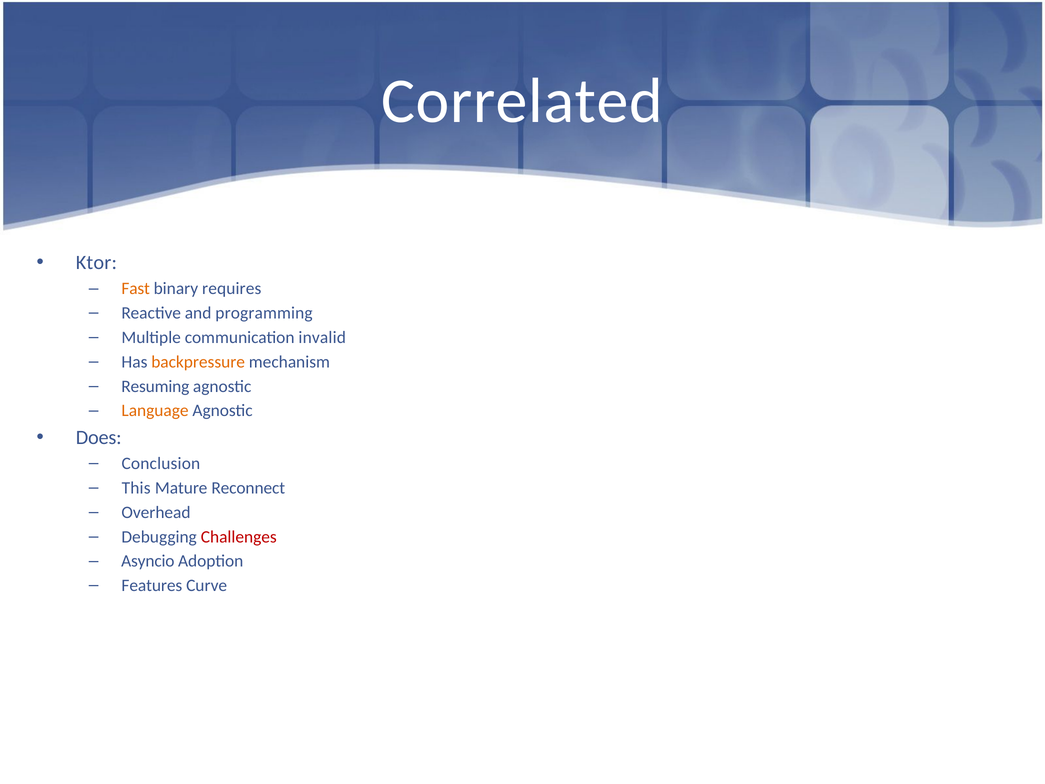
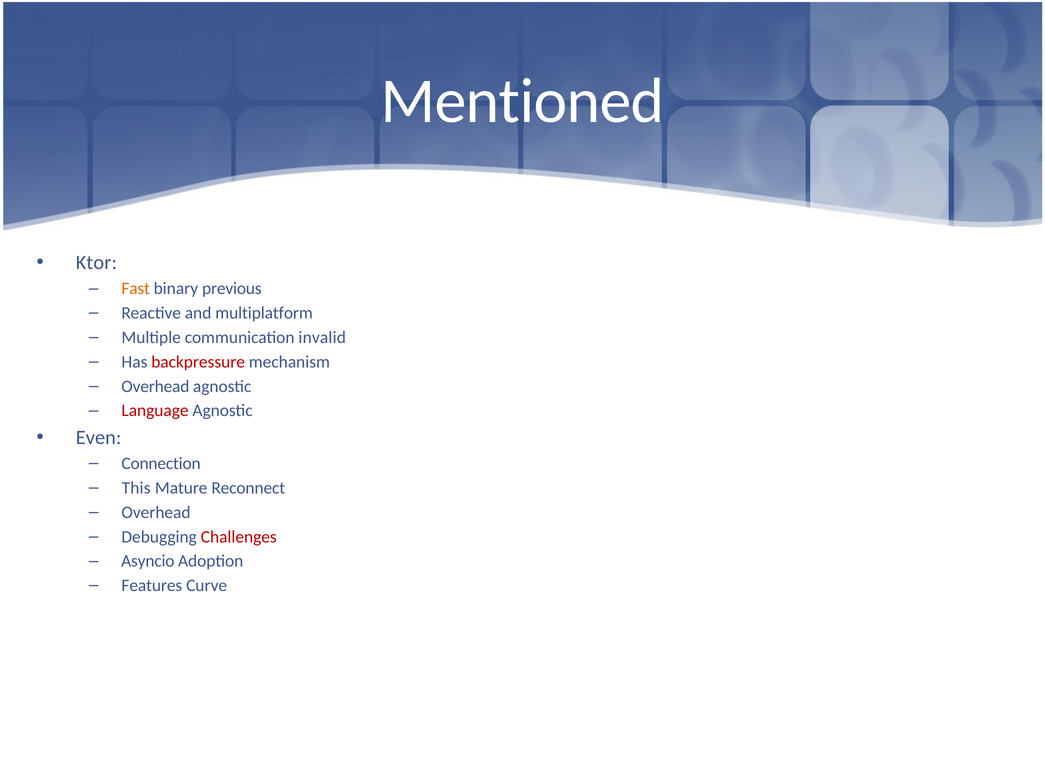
Correlated: Correlated -> Mentioned (523, 101)
requires: requires -> previous (232, 289)
programming: programming -> multiplatform (264, 313)
backpressure colour: orange -> red (198, 362)
Resuming: Resuming -> Overhead (155, 386)
Language colour: orange -> red (155, 411)
Does: Does -> Even (99, 438)
Conclusion: Conclusion -> Connection (161, 463)
